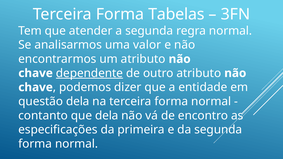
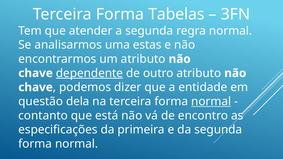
valor: valor -> estas (147, 45)
normal underline: none -> present (211, 102)
que dela: dela -> está (107, 116)
